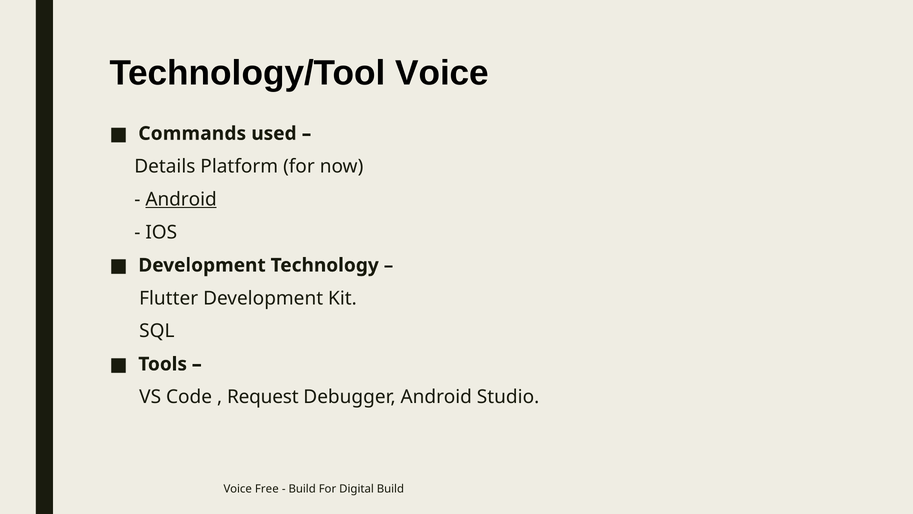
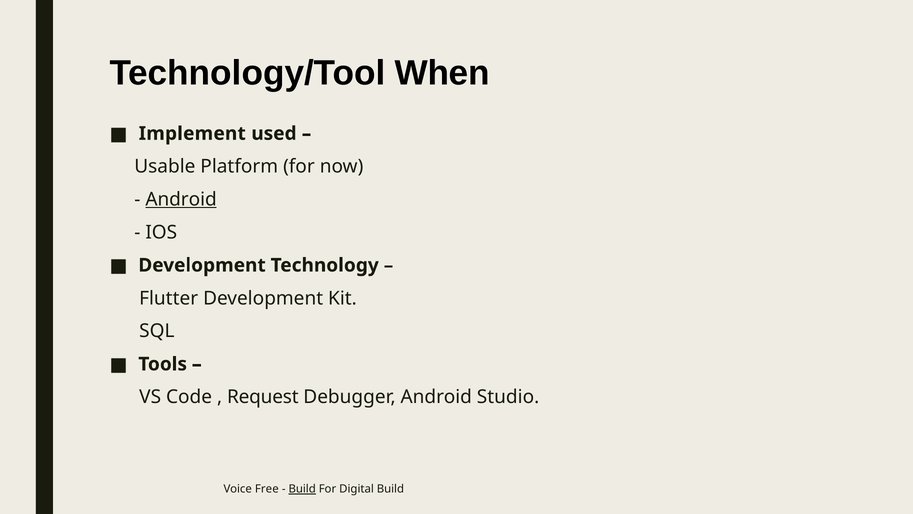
Technology/Tool Voice: Voice -> When (442, 73)
Commands: Commands -> Implement (192, 133)
Details: Details -> Usable (165, 166)
Build underline: none -> present (302, 489)
